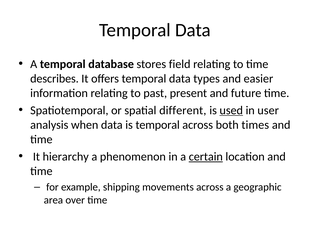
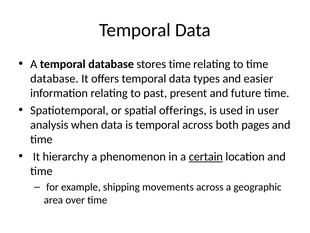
stores field: field -> time (180, 64)
describes: describes -> database (54, 78)
different: different -> offerings (183, 110)
used underline: present -> none (231, 110)
times: times -> pages (255, 125)
